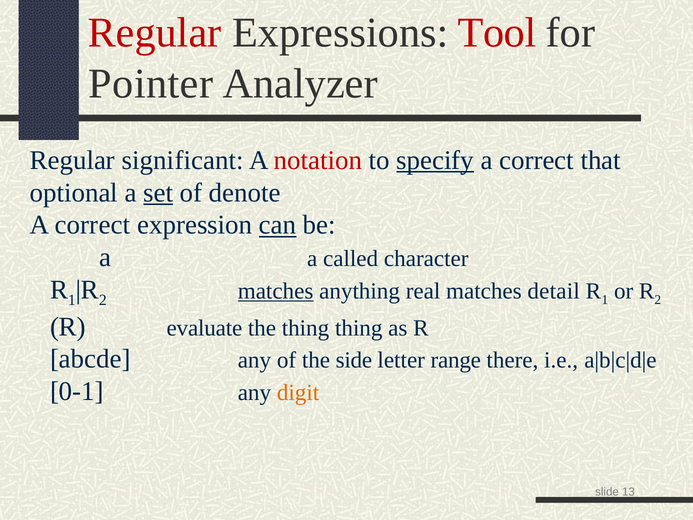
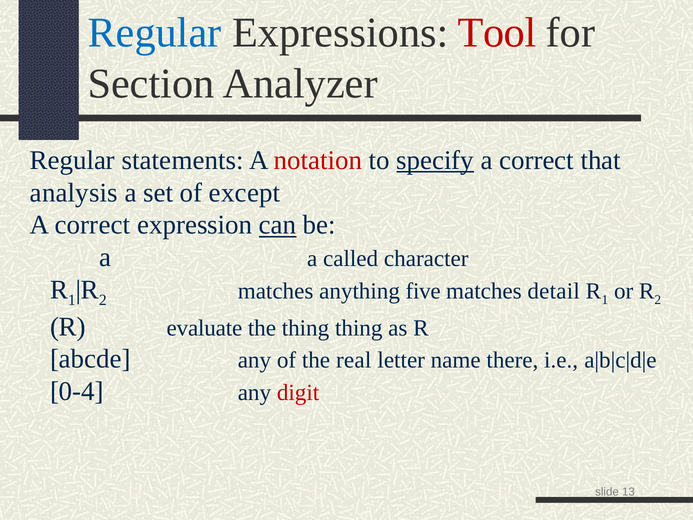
Regular colour: red -> blue (155, 33)
Pointer: Pointer -> Section (151, 83)
significant: significant -> statements (183, 160)
optional: optional -> analysis (74, 193)
set underline: present -> none (158, 193)
denote: denote -> except (245, 193)
matches underline: present -> none (276, 291)
real: real -> five (423, 291)
side: side -> real (354, 360)
range: range -> name (456, 360)
0-1: 0-1 -> 0-4 (77, 391)
digit colour: orange -> red (298, 392)
